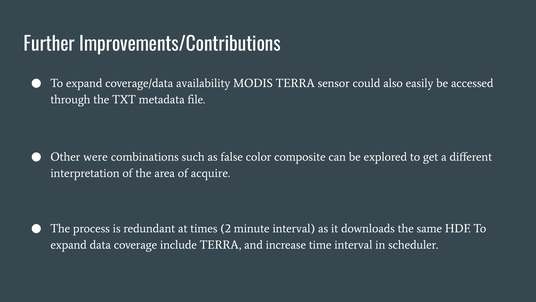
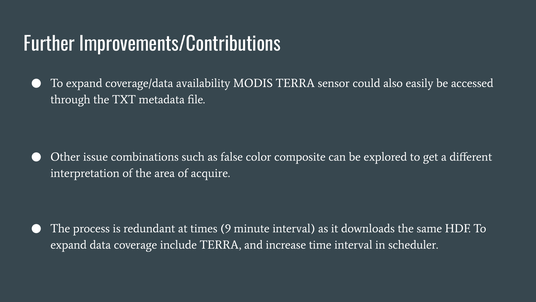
were: were -> issue (96, 157)
2: 2 -> 9 (226, 228)
